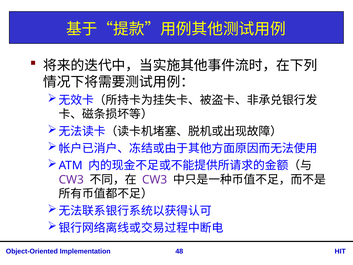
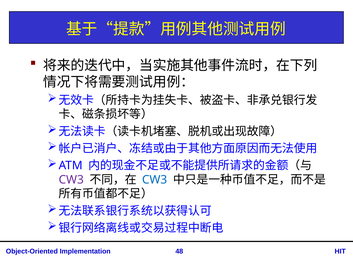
CW3 colour: purple -> blue (155, 180)
